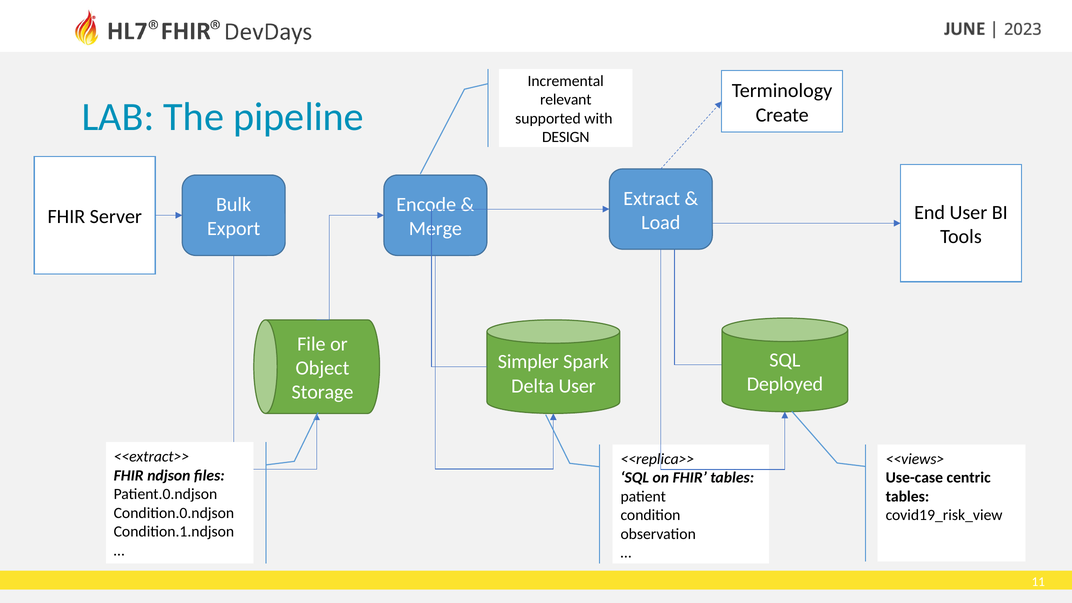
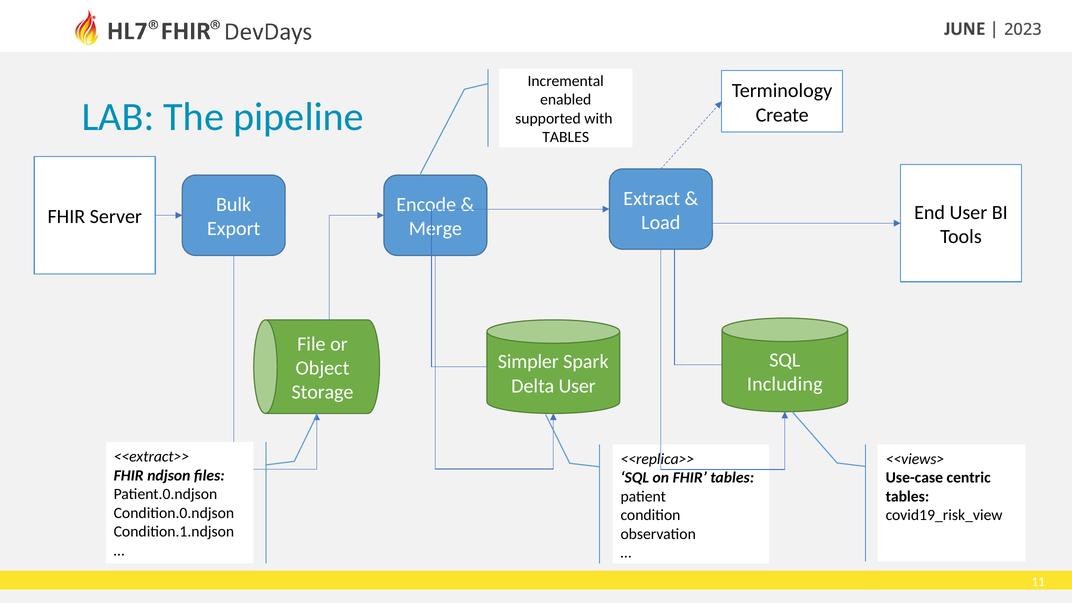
relevant: relevant -> enabled (566, 100)
DESIGN: DESIGN -> TABLES (566, 137)
Deployed: Deployed -> Including (785, 384)
